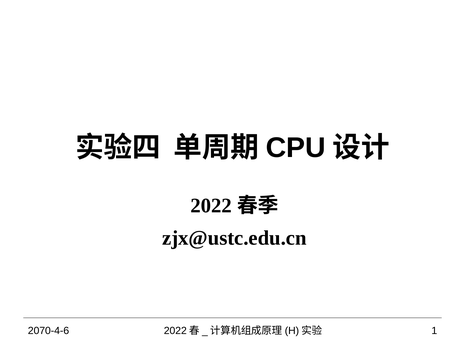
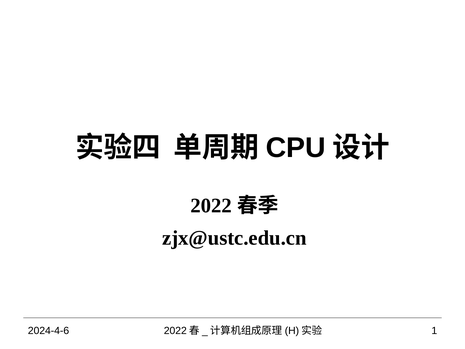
2070-4-6: 2070-4-6 -> 2024-4-6 (49, 330)
